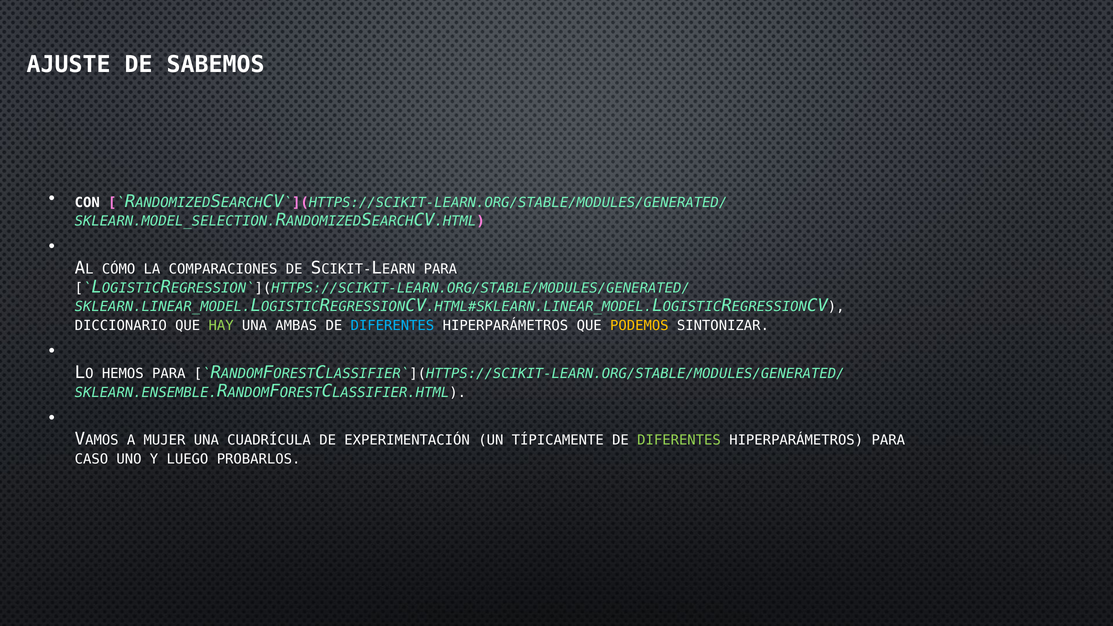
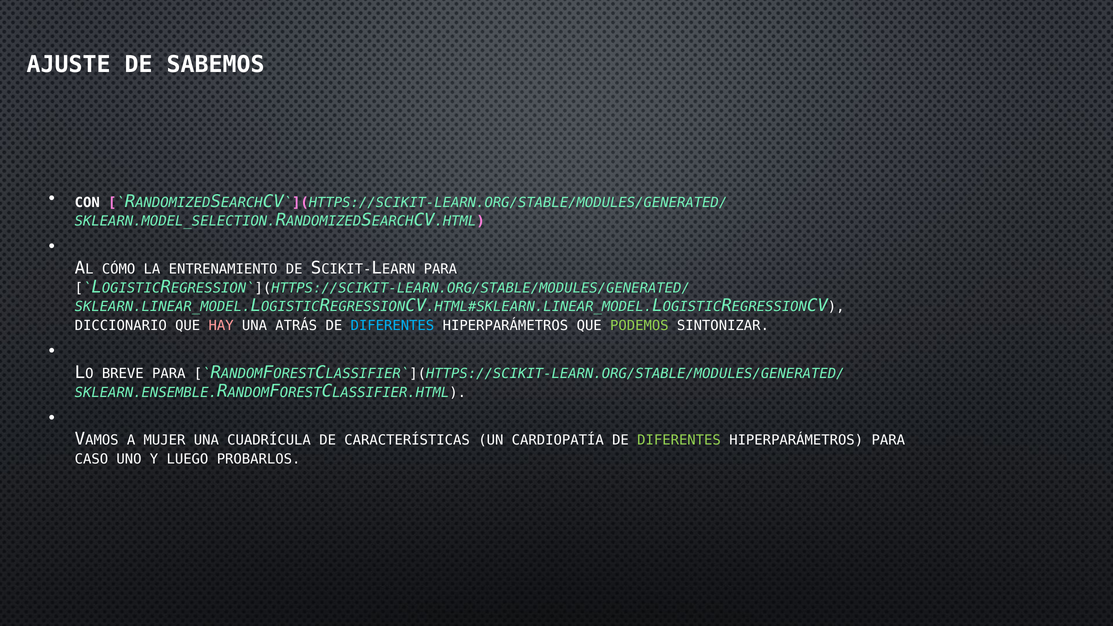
COMPARACIONES: COMPARACIONES -> ENTRENAMIENTO (223, 269)
HAY colour: light green -> pink (221, 326)
AMBAS: AMBAS -> ATRÁS (296, 326)
PODEMOS colour: yellow -> light green (639, 326)
HEMOS: HEMOS -> BREVE (123, 374)
EXPERIMENTACIÓN: EXPERIMENTACIÓN -> CARACTERÍSTICAS (407, 440)
TÍPICAMENTE: TÍPICAMENTE -> CARDIOPATÍA (558, 440)
